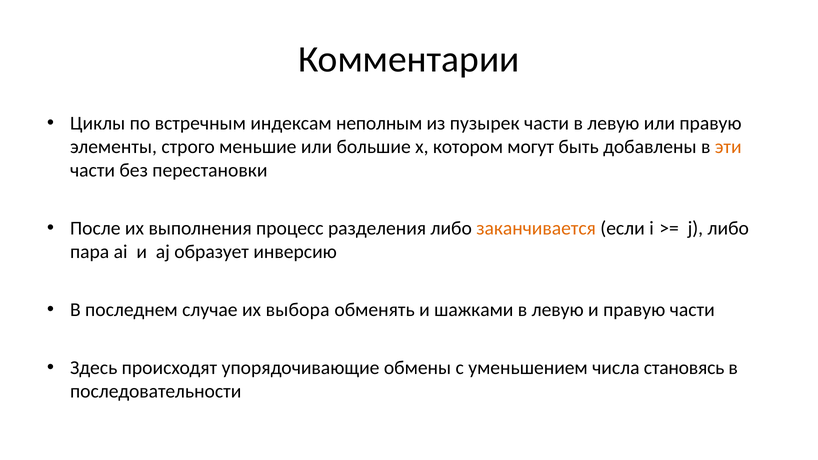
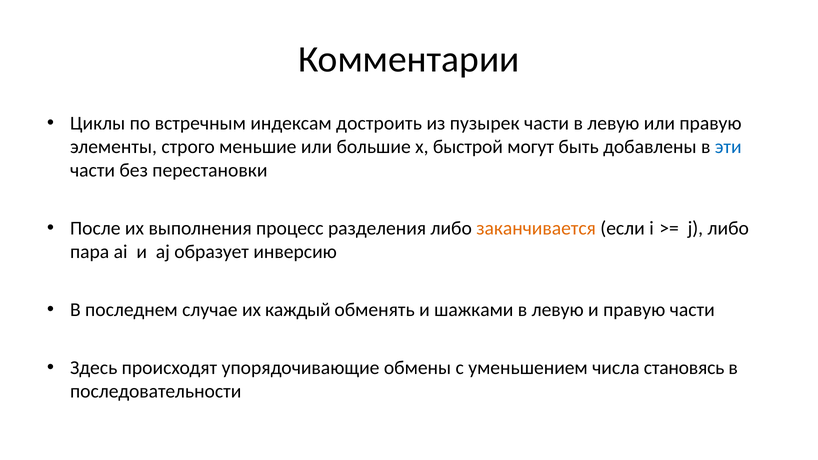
неполным: неполным -> достроить (379, 124)
котором: котором -> быстрой (468, 147)
эти colour: orange -> blue (728, 147)
выбора: выбора -> каждый (298, 310)
